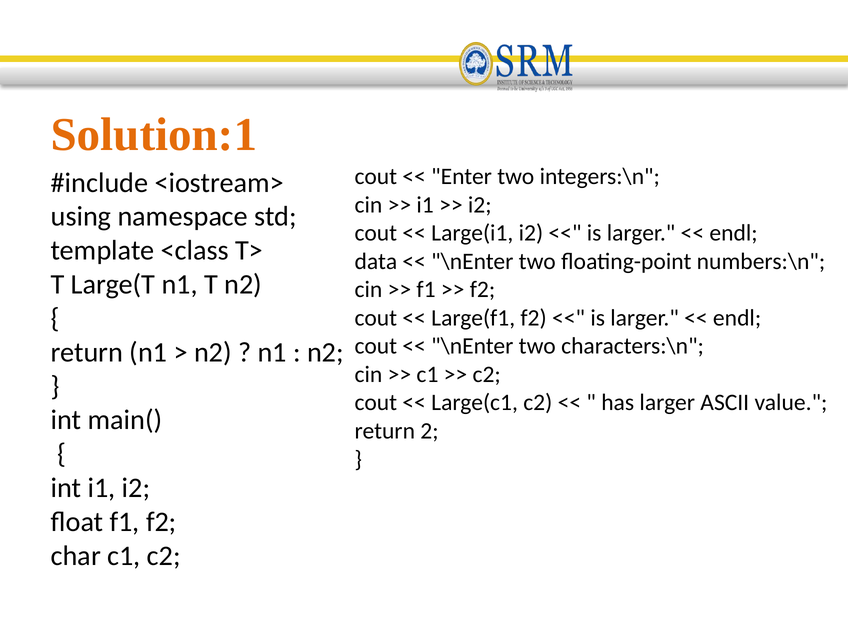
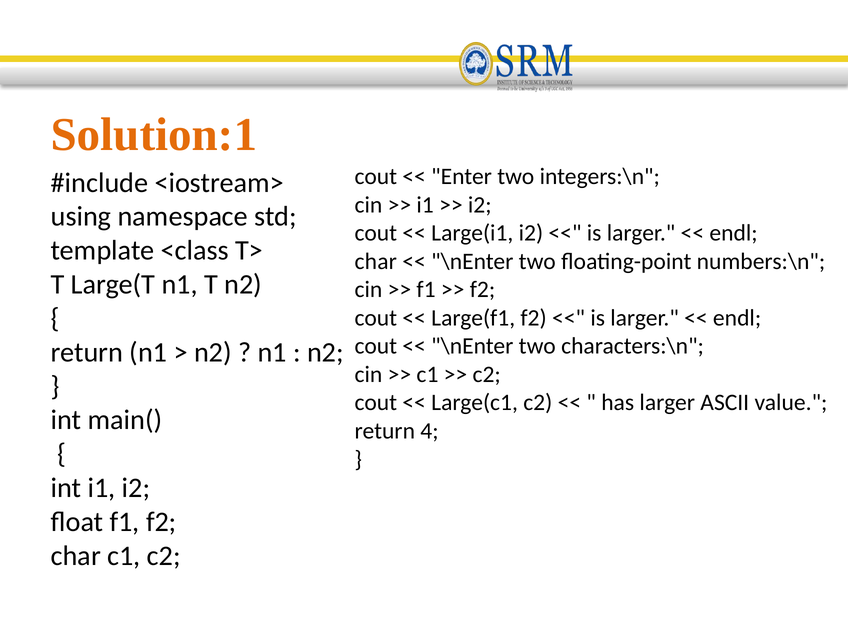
data: data -> char (376, 261)
2: 2 -> 4 (429, 431)
